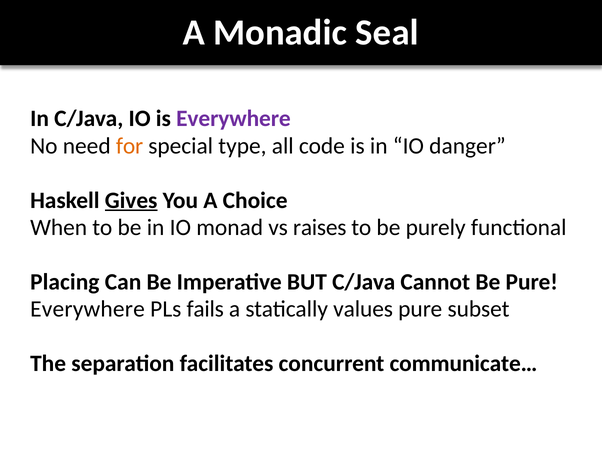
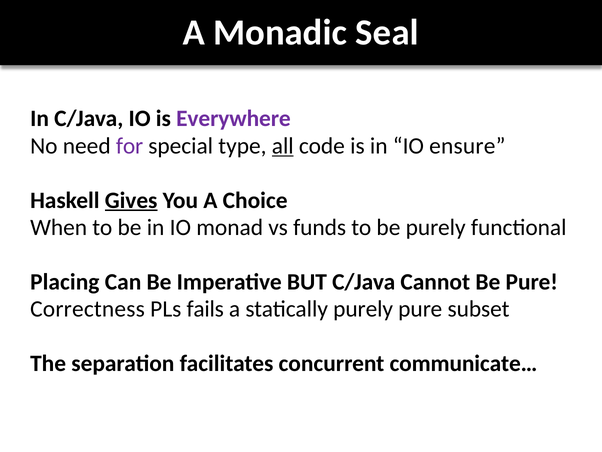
for colour: orange -> purple (130, 146)
all underline: none -> present (283, 146)
danger: danger -> ensure (467, 146)
raises: raises -> funds (320, 227)
Everywhere: Everywhere -> Correctness (87, 309)
statically values: values -> purely (363, 309)
